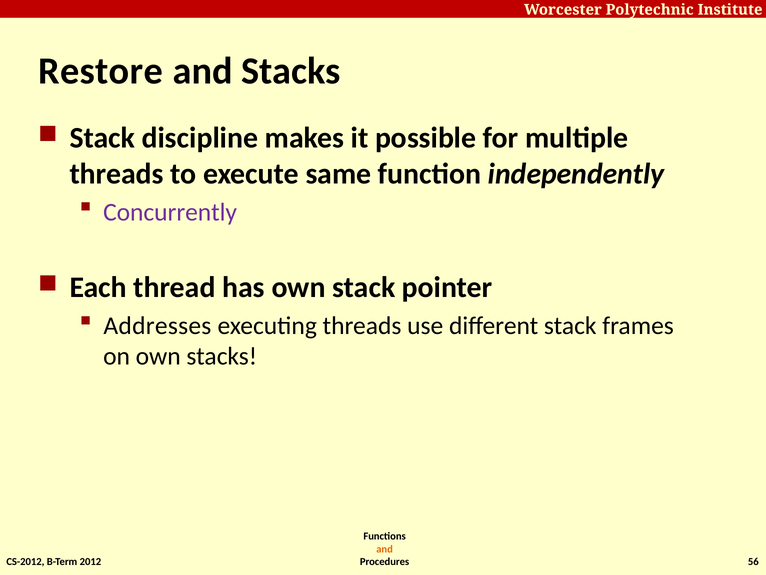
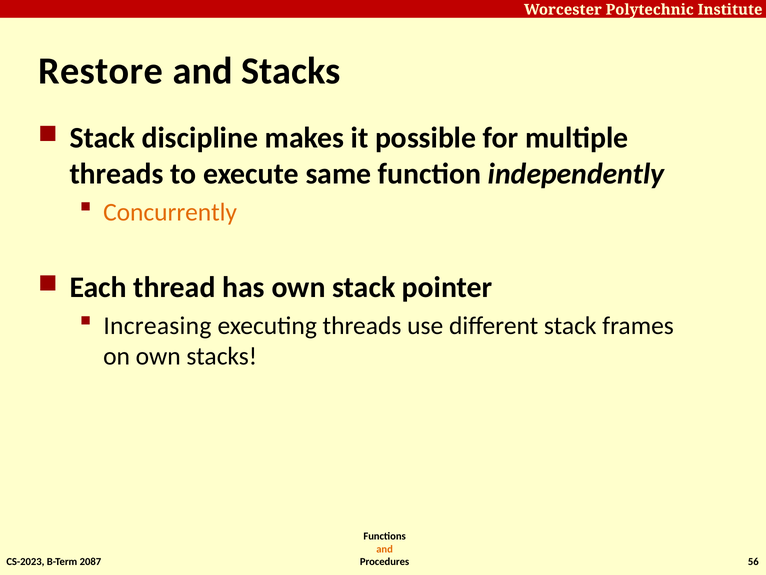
Concurrently colour: purple -> orange (170, 212)
Addresses: Addresses -> Increasing (157, 326)
CS-2012: CS-2012 -> CS-2023 (25, 561)
2012: 2012 -> 2087 (90, 561)
